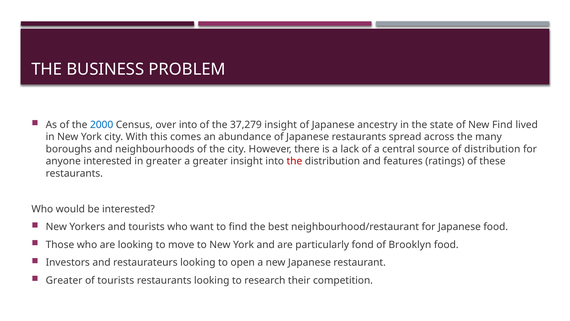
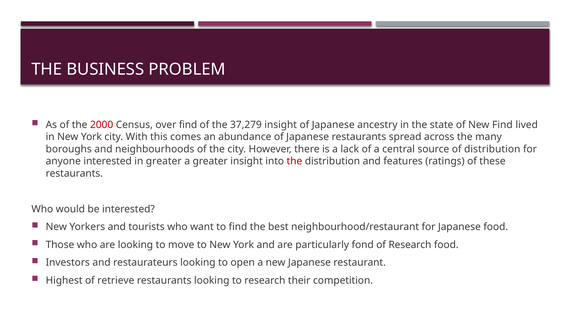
2000 colour: blue -> red (102, 125)
over into: into -> find (188, 125)
of Brooklyn: Brooklyn -> Research (410, 244)
Greater: Greater -> Highest (64, 280)
of tourists: tourists -> retrieve (116, 280)
